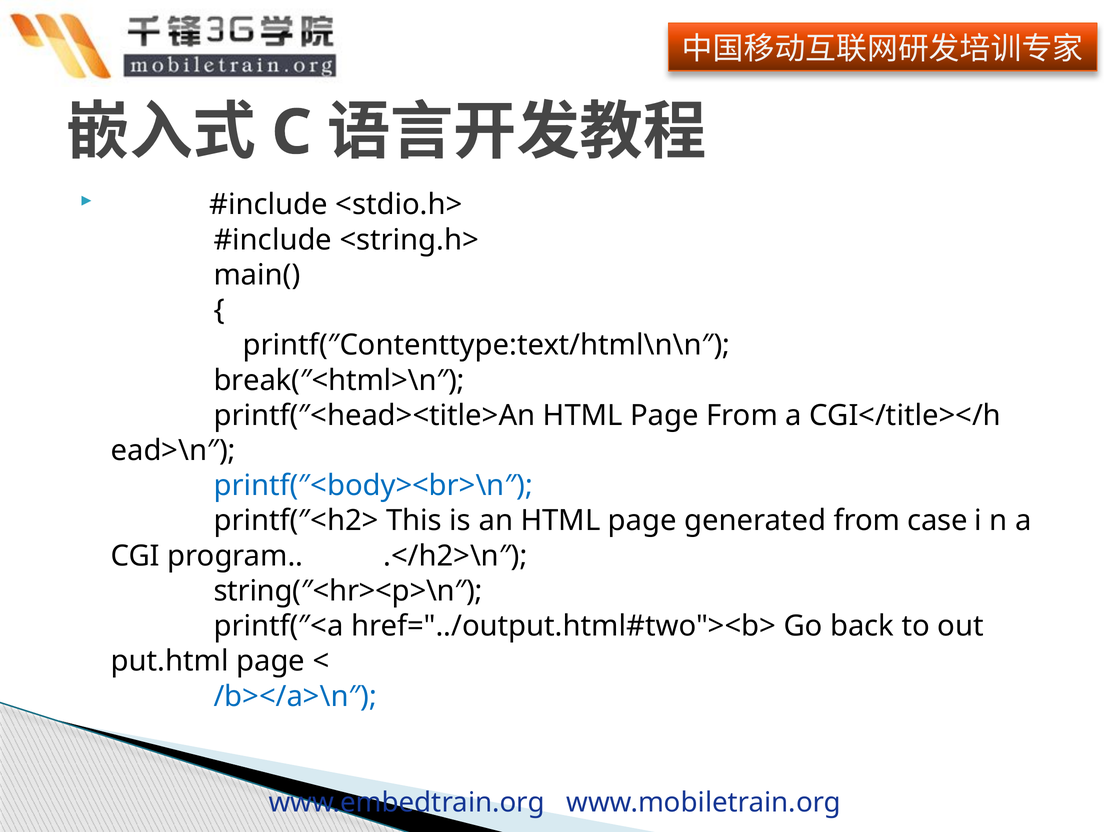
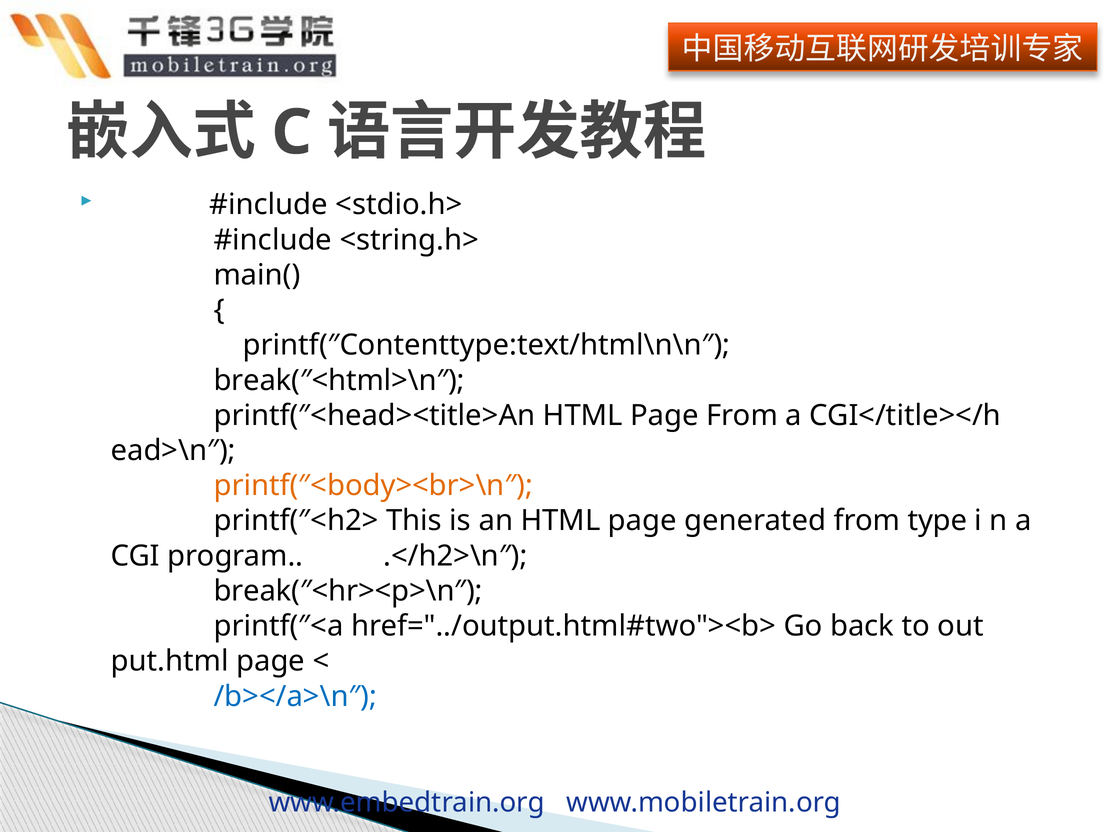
printf(″<body><br>\n″ colour: blue -> orange (373, 486)
case: case -> type (937, 521)
string(″<hr><p>\n″: string(″<hr><p>\n″ -> break(″<hr><p>\n″ (348, 591)
